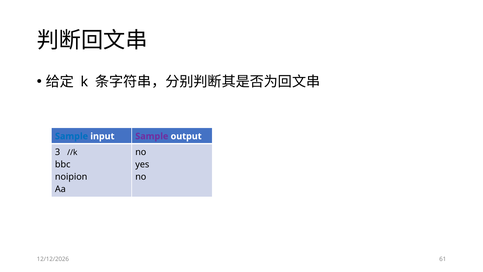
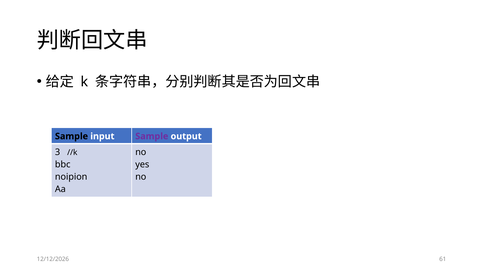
Sample colour: blue -> black (71, 136)
